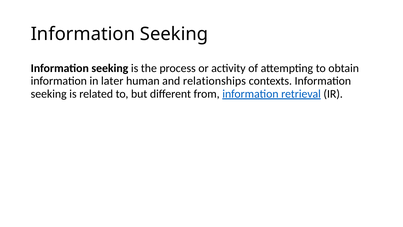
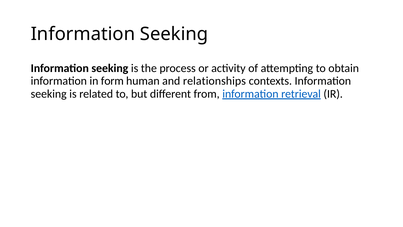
later: later -> form (112, 81)
